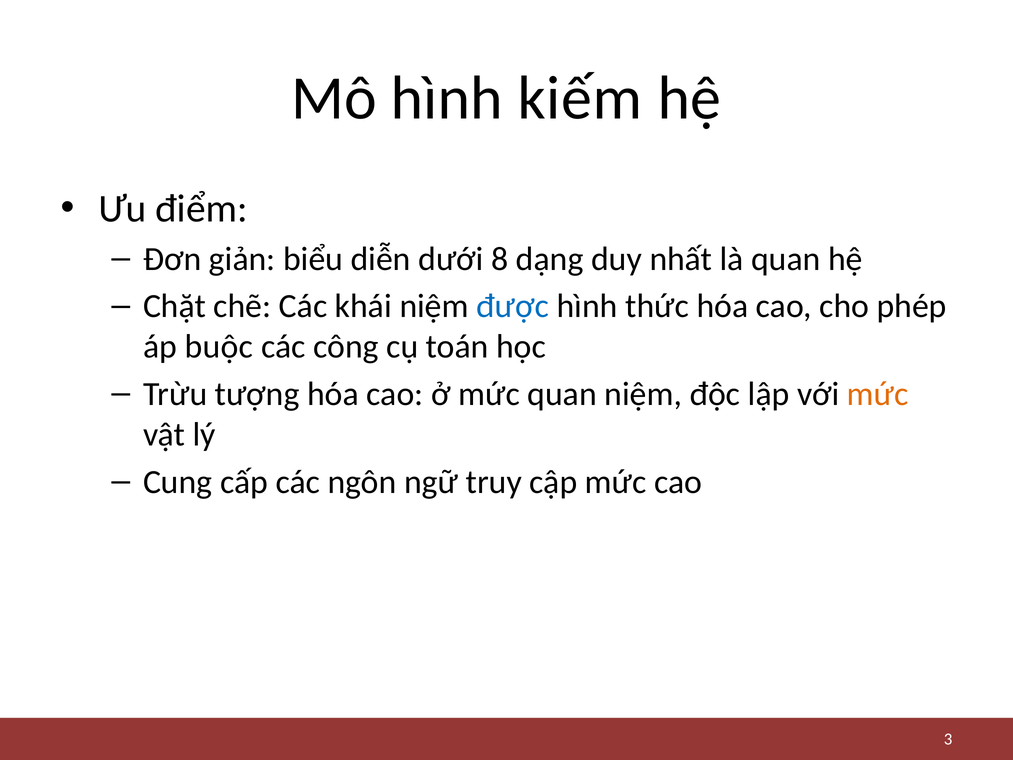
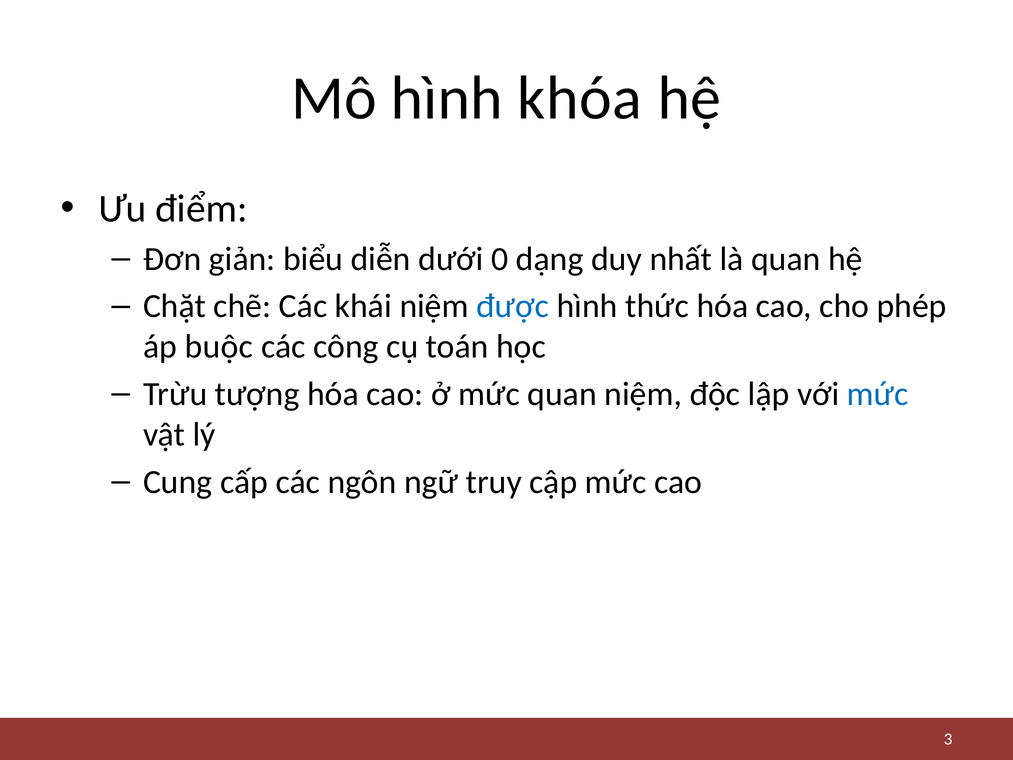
kiếm: kiếm -> khóa (580, 98)
8: 8 -> 0 (500, 259)
mức colour: orange -> blue (878, 394)
